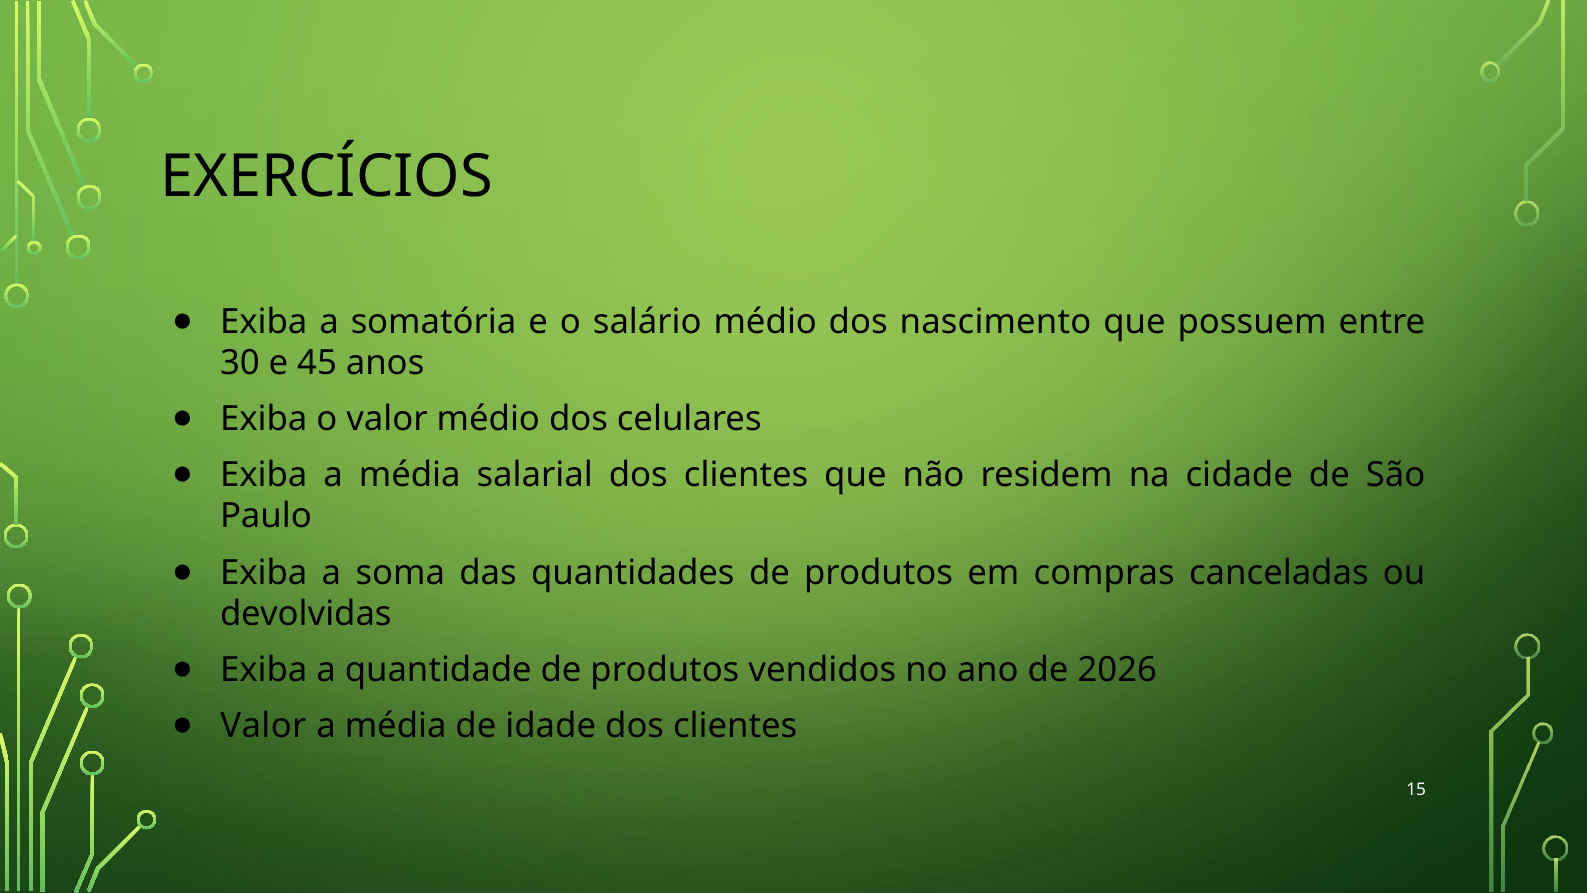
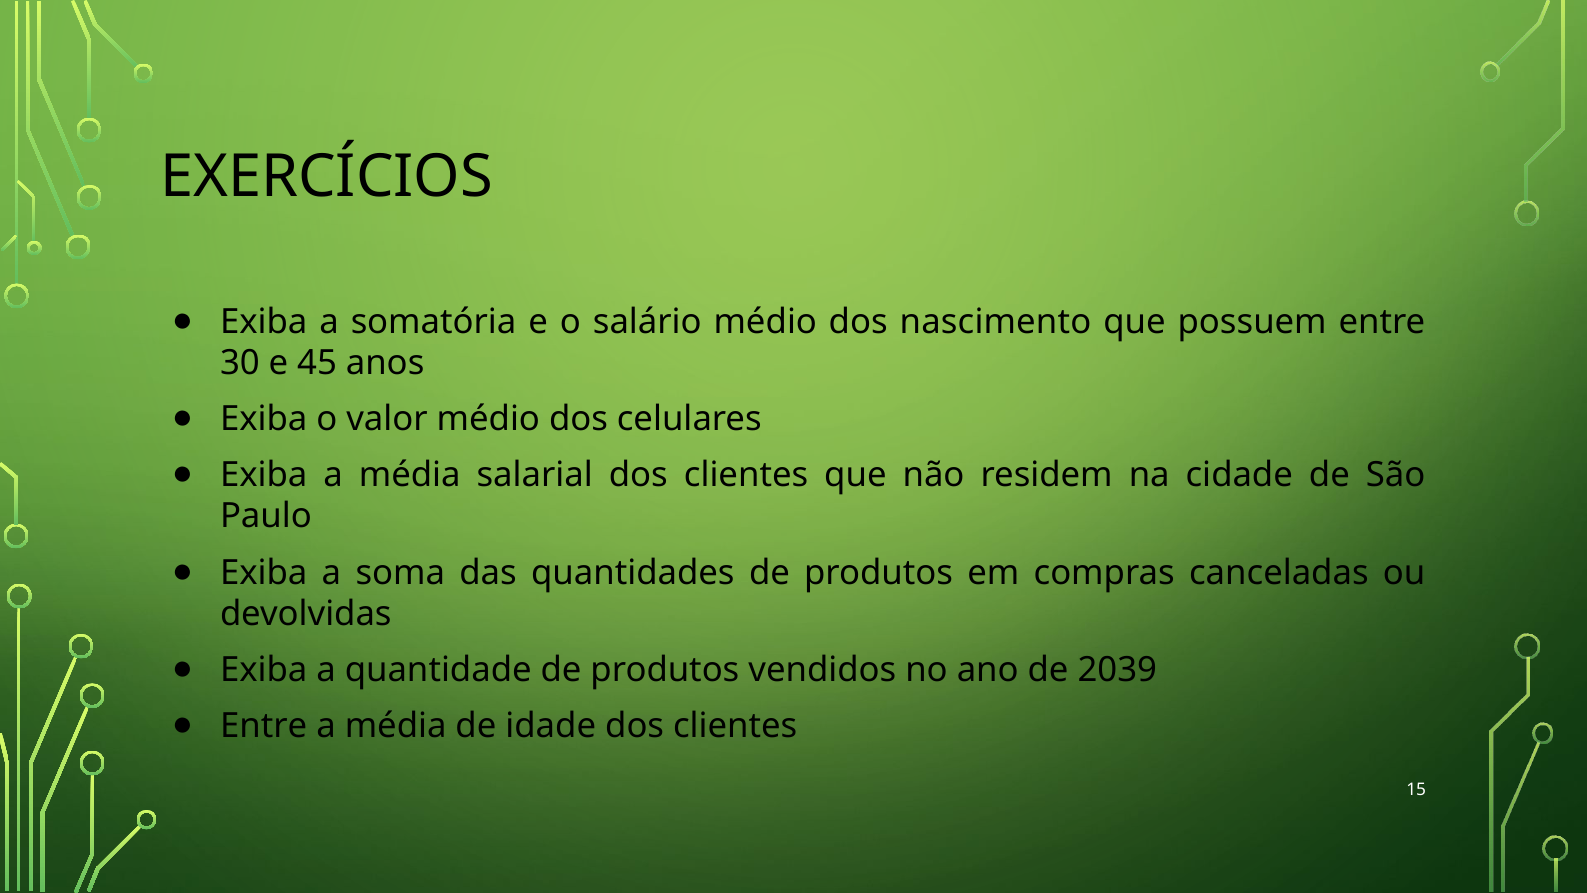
2026: 2026 -> 2039 (1117, 670)
Valor: Valor -> Entre (264, 726)
